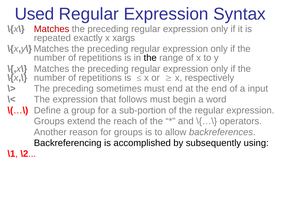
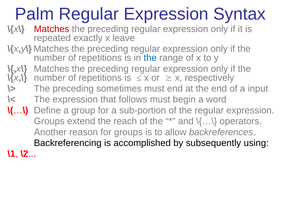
Used: Used -> Palm (34, 14)
xargs: xargs -> leave (124, 38)
the colour: black -> blue (150, 58)
